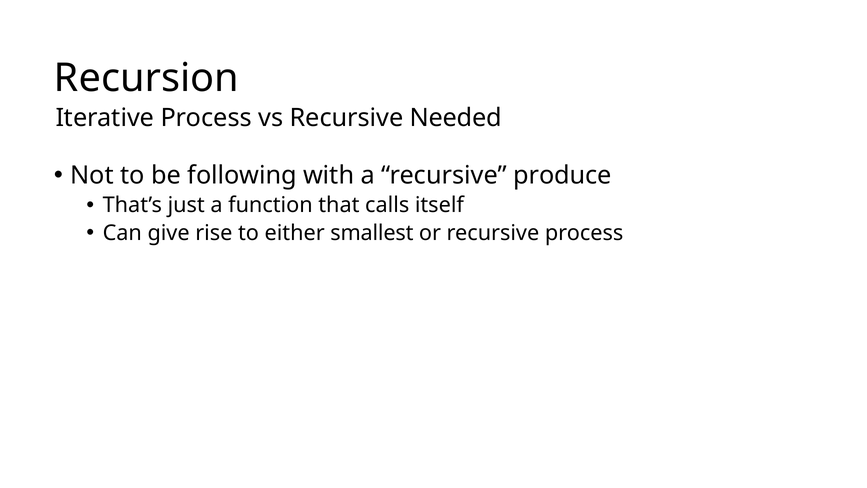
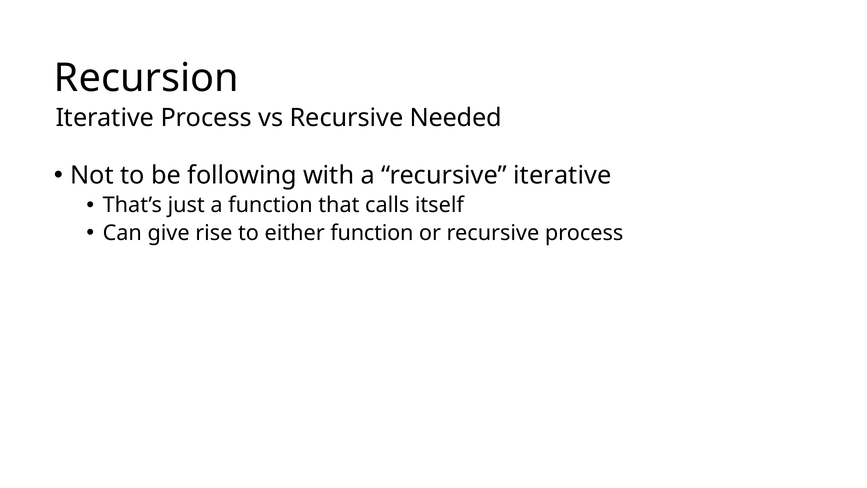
recursive produce: produce -> iterative (562, 175)
either smallest: smallest -> function (372, 233)
